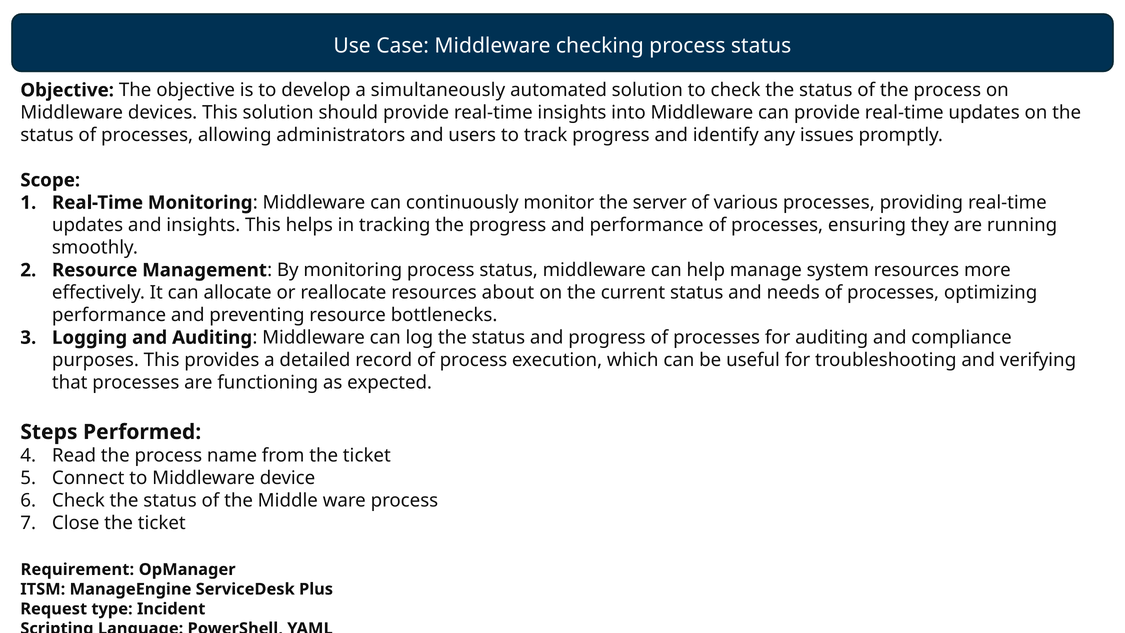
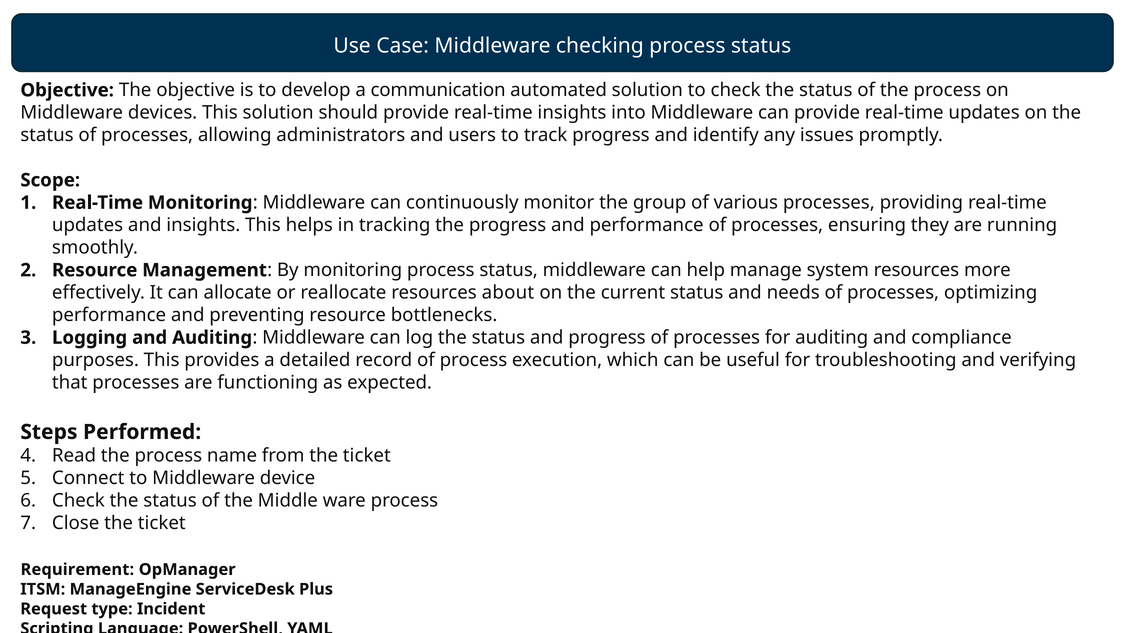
simultaneously: simultaneously -> communication (438, 90)
server: server -> group (660, 203)
